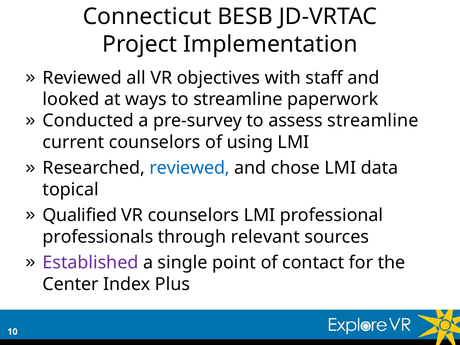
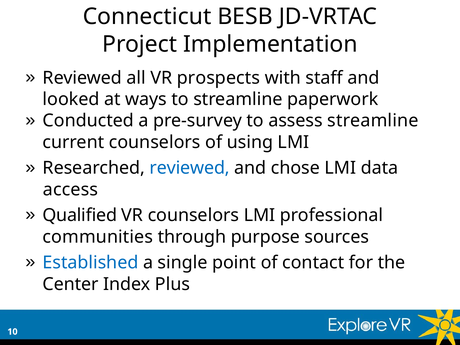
objectives: objectives -> prospects (218, 78)
topical: topical -> access (71, 190)
professionals: professionals -> communities (98, 237)
relevant: relevant -> purpose (265, 237)
Established colour: purple -> blue (91, 263)
